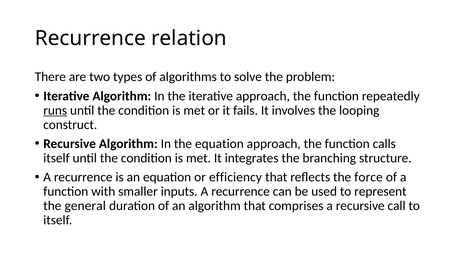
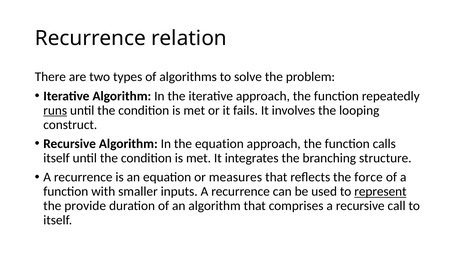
efficiency: efficiency -> measures (235, 178)
represent underline: none -> present (380, 192)
general: general -> provide (85, 206)
